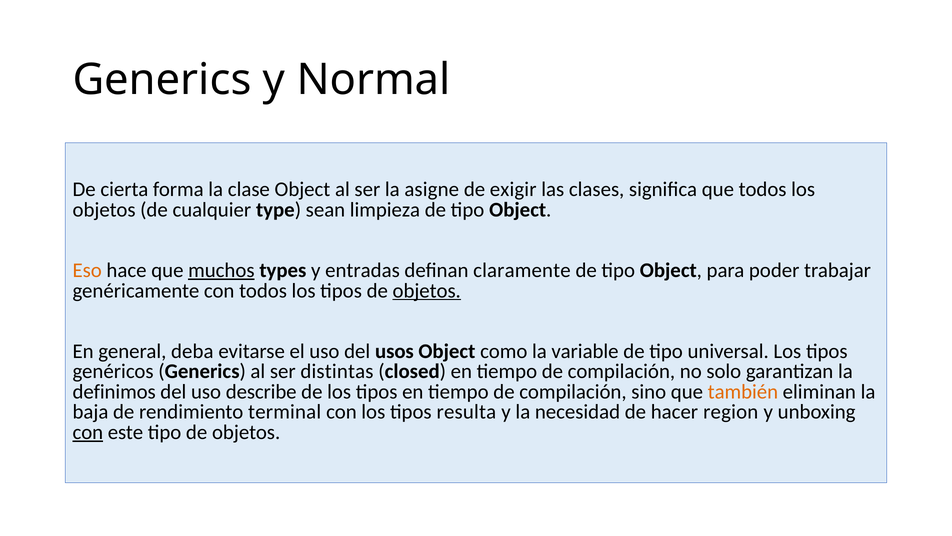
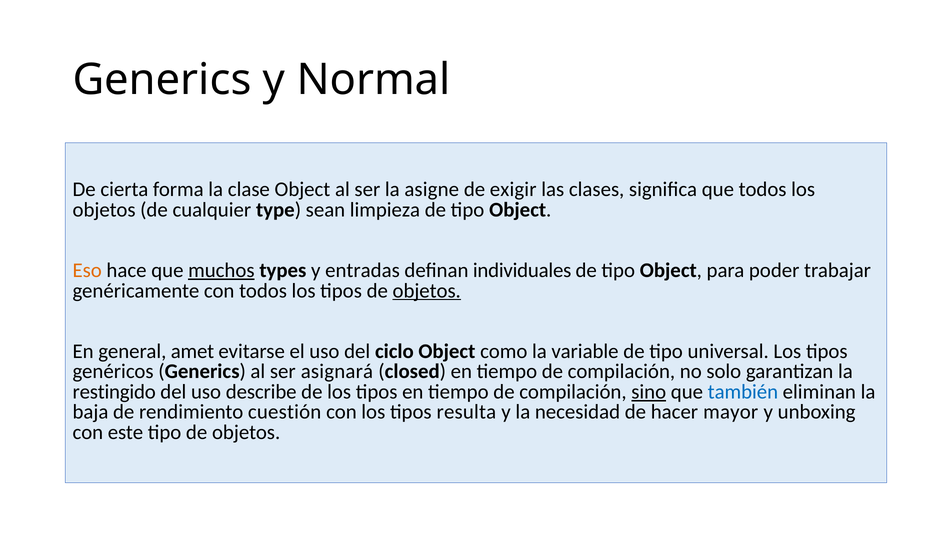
claramente: claramente -> individuales (522, 270)
deba: deba -> amet (192, 351)
usos: usos -> ciclo (394, 351)
distintas: distintas -> asignará (337, 371)
definimos: definimos -> restingido (114, 391)
sino underline: none -> present (649, 391)
también colour: orange -> blue (743, 391)
terminal: terminal -> cuestión (285, 412)
region: region -> mayor (731, 412)
con underline: present -> none (88, 432)
